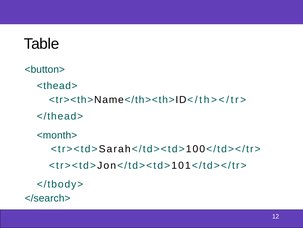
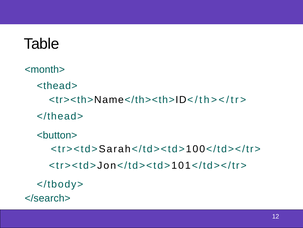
<button>: <button> -> <month> (45, 69)
<month>: <month> -> <button> (57, 135)
